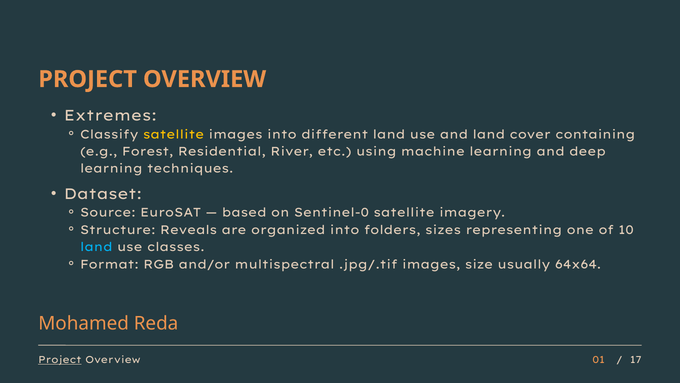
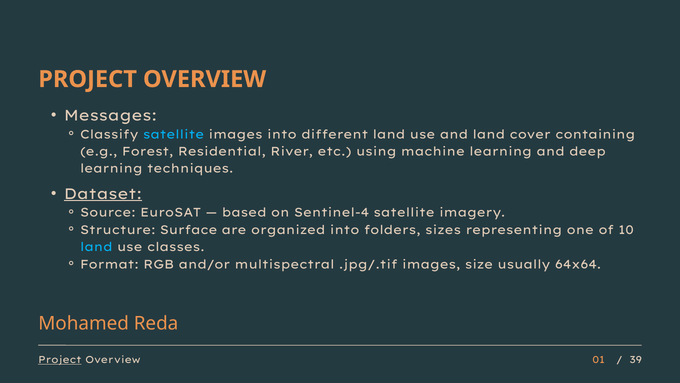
Extremes: Extremes -> Messages (110, 116)
satellite colour: yellow -> light blue (174, 134)
Dataset underline: none -> present (103, 194)
Sentinel-0: Sentinel-0 -> Sentinel-4 (332, 213)
Reveals: Reveals -> Surface (189, 230)
17: 17 -> 39 (636, 359)
